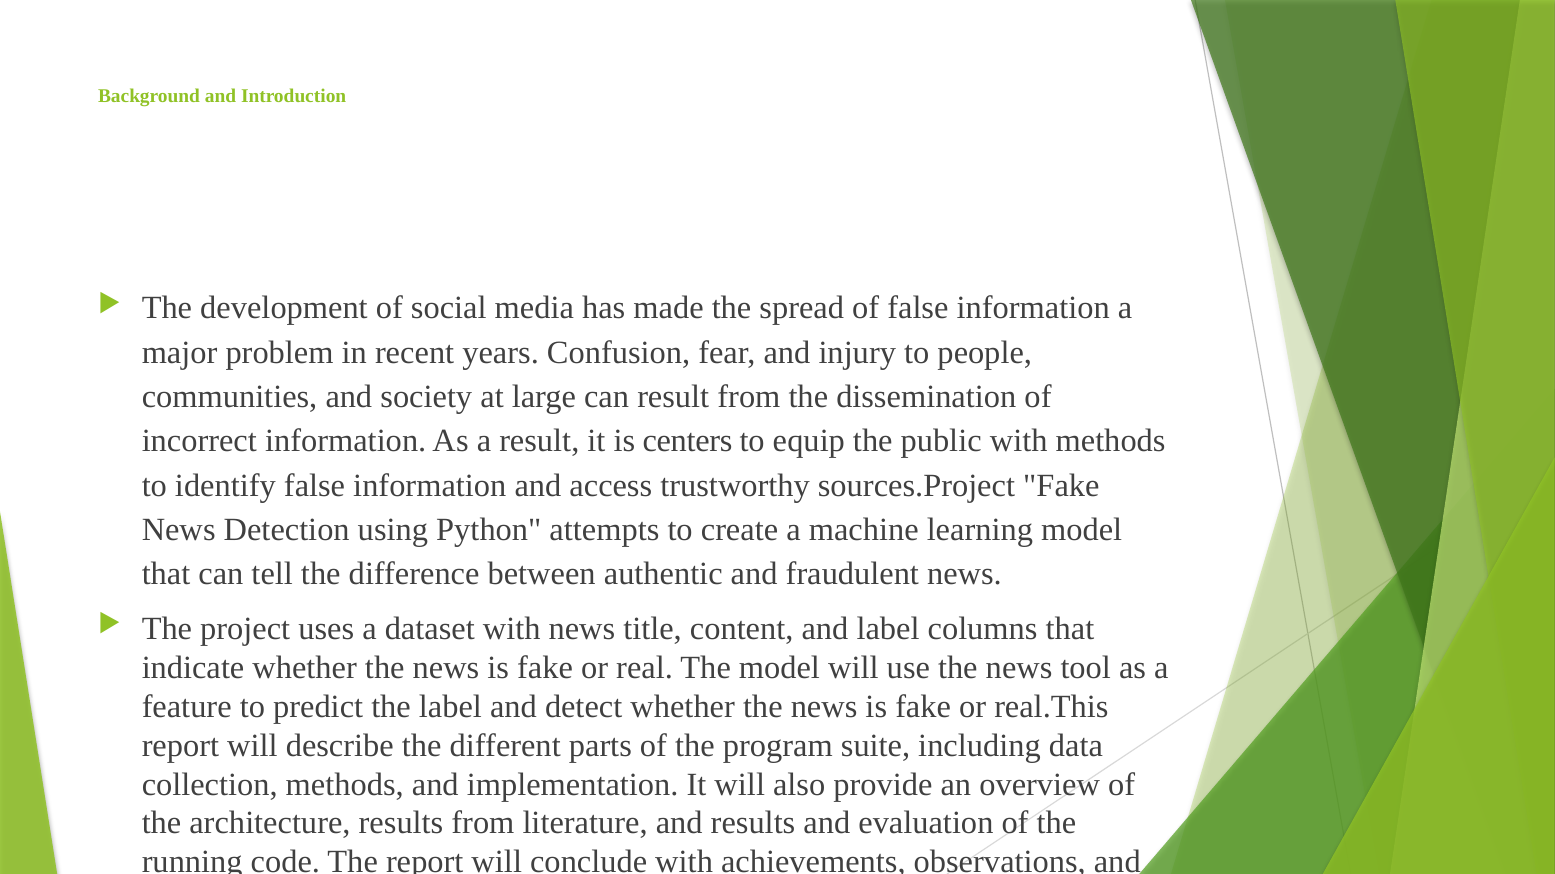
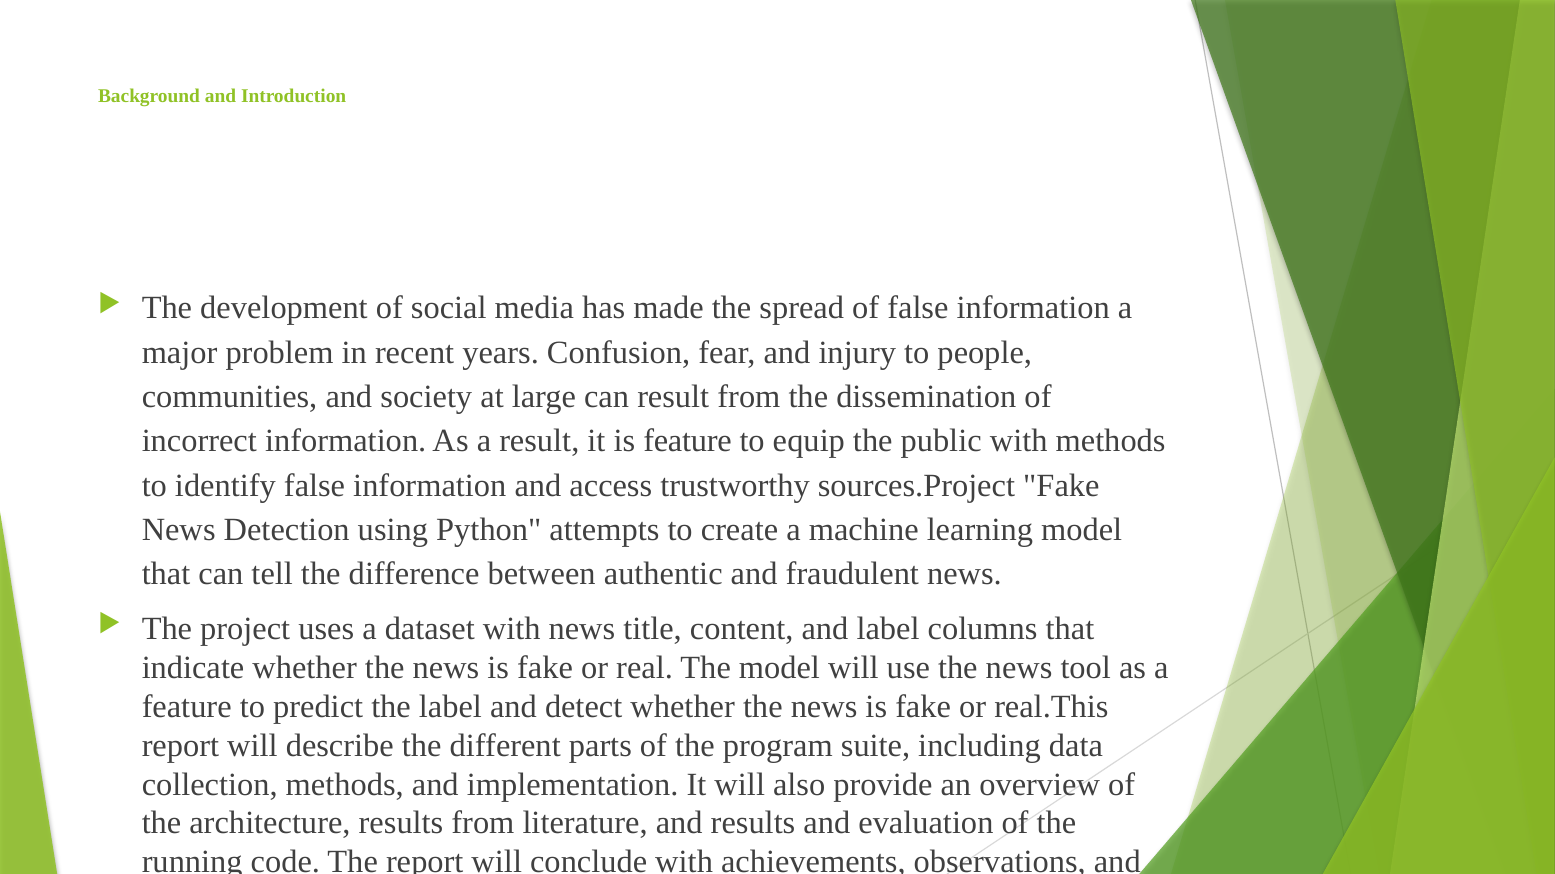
is centers: centers -> feature (687, 441)
